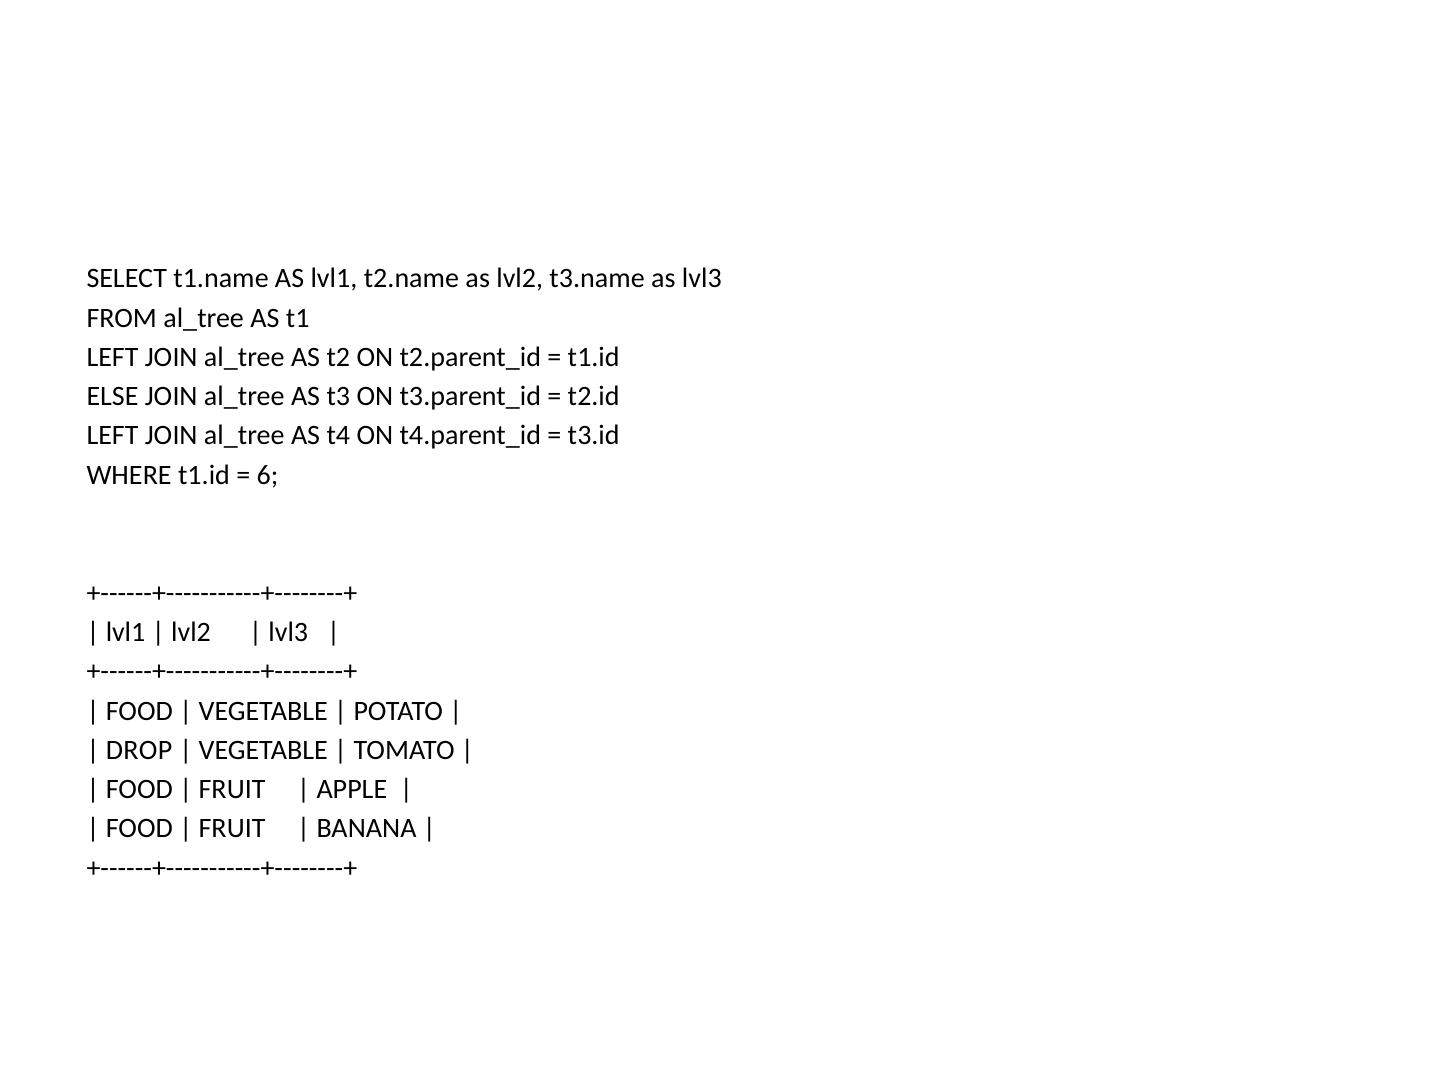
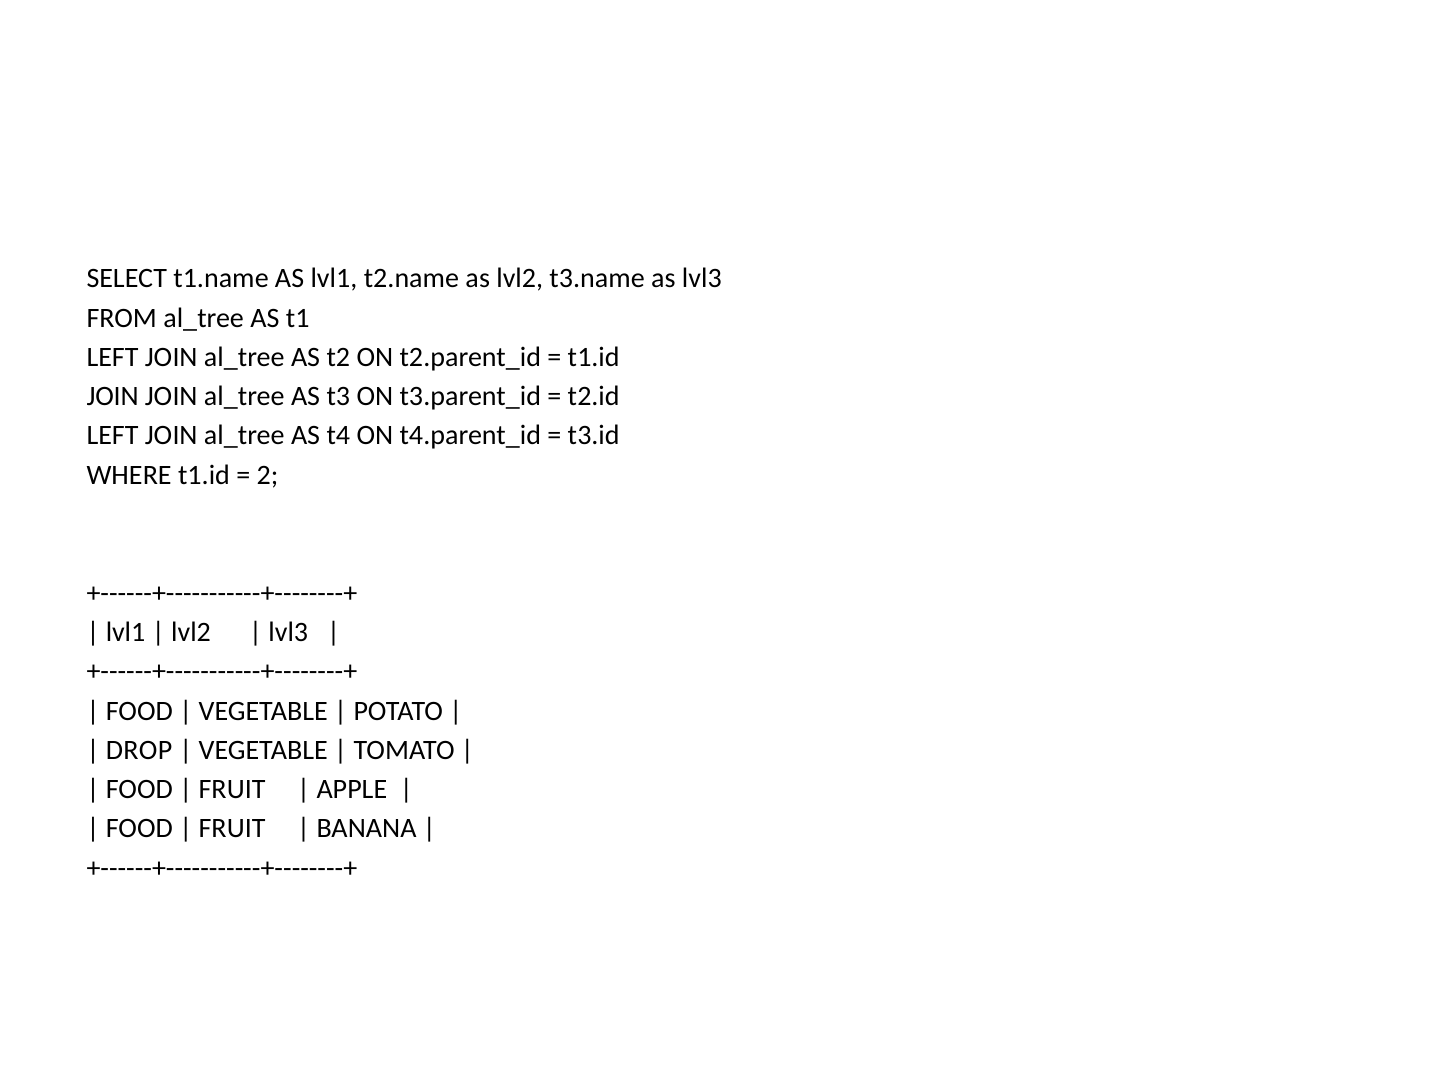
ELSE: ELSE -> JOIN (113, 396)
6: 6 -> 2 (267, 475)
